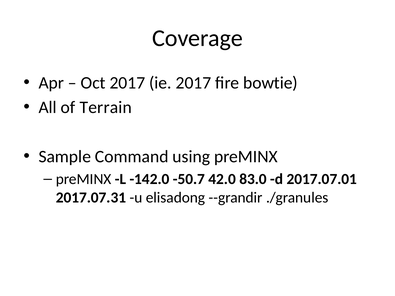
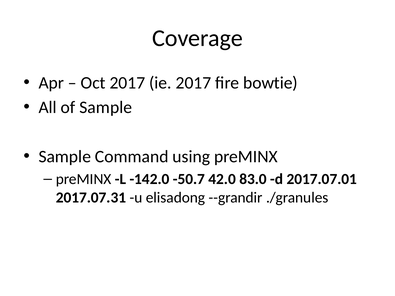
of Terrain: Terrain -> Sample (106, 107)
